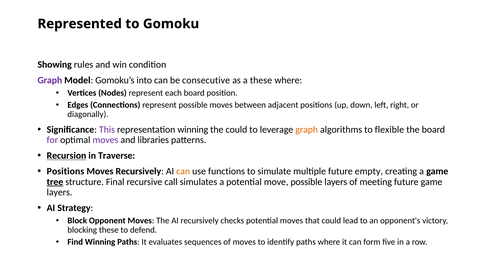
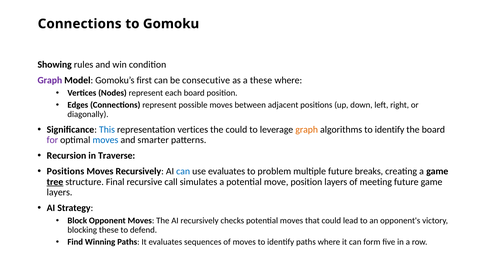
Represented: Represented -> Connections (80, 24)
into: into -> first (144, 80)
This colour: purple -> blue (107, 129)
representation winning: winning -> vertices (193, 129)
algorithms to flexible: flexible -> identify (390, 129)
moves colour: purple -> blue (105, 140)
libraries: libraries -> smarter (153, 140)
Recursion underline: present -> none (66, 156)
can colour: orange -> blue (183, 171)
use functions: functions -> evaluates (227, 171)
simulate: simulate -> problem (274, 171)
empty: empty -> breaks (369, 171)
move possible: possible -> position (306, 182)
